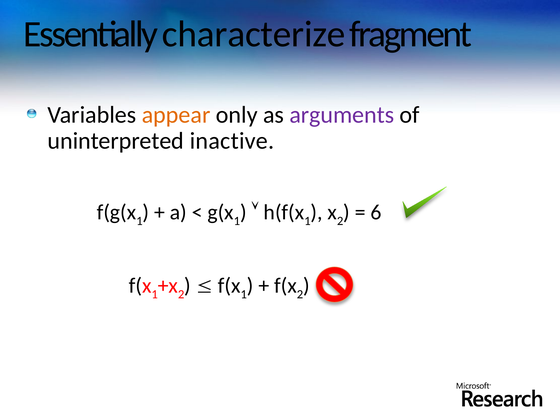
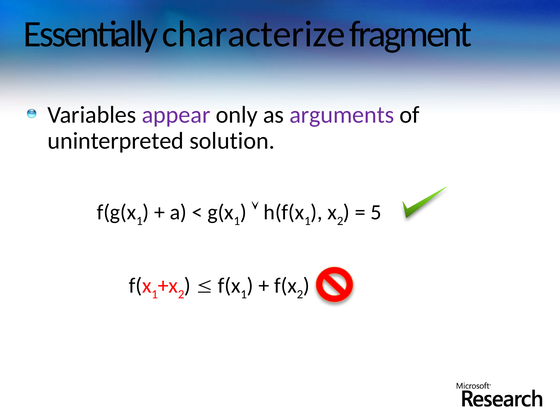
appear colour: orange -> purple (176, 115)
inactive: inactive -> solution (232, 141)
6: 6 -> 5 (376, 212)
